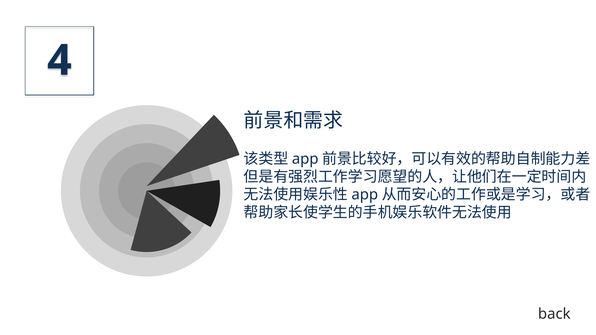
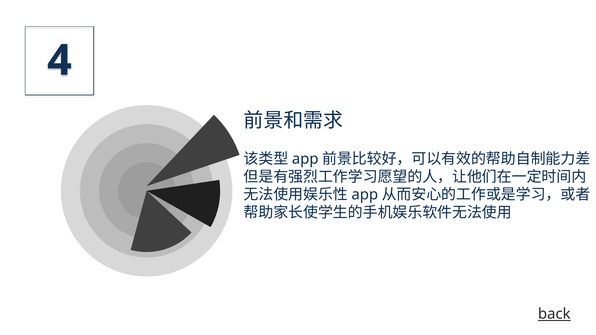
back underline: none -> present (554, 314)
